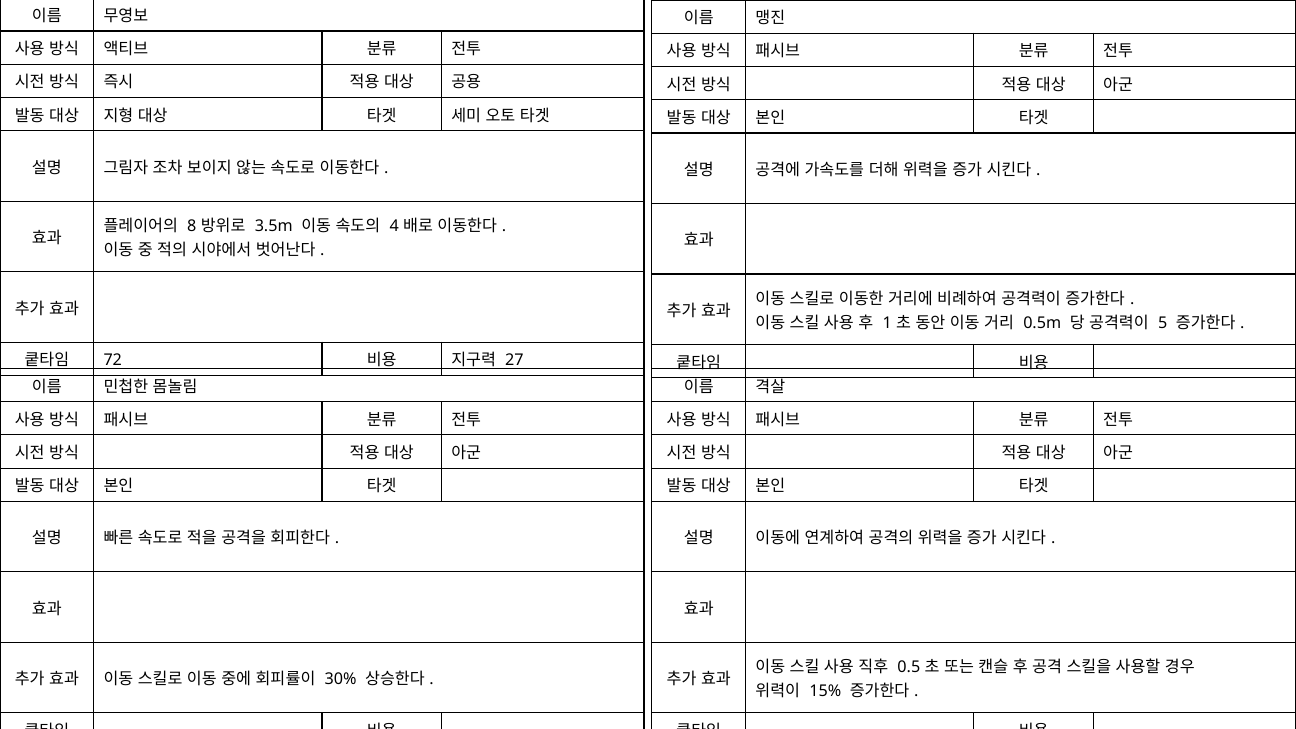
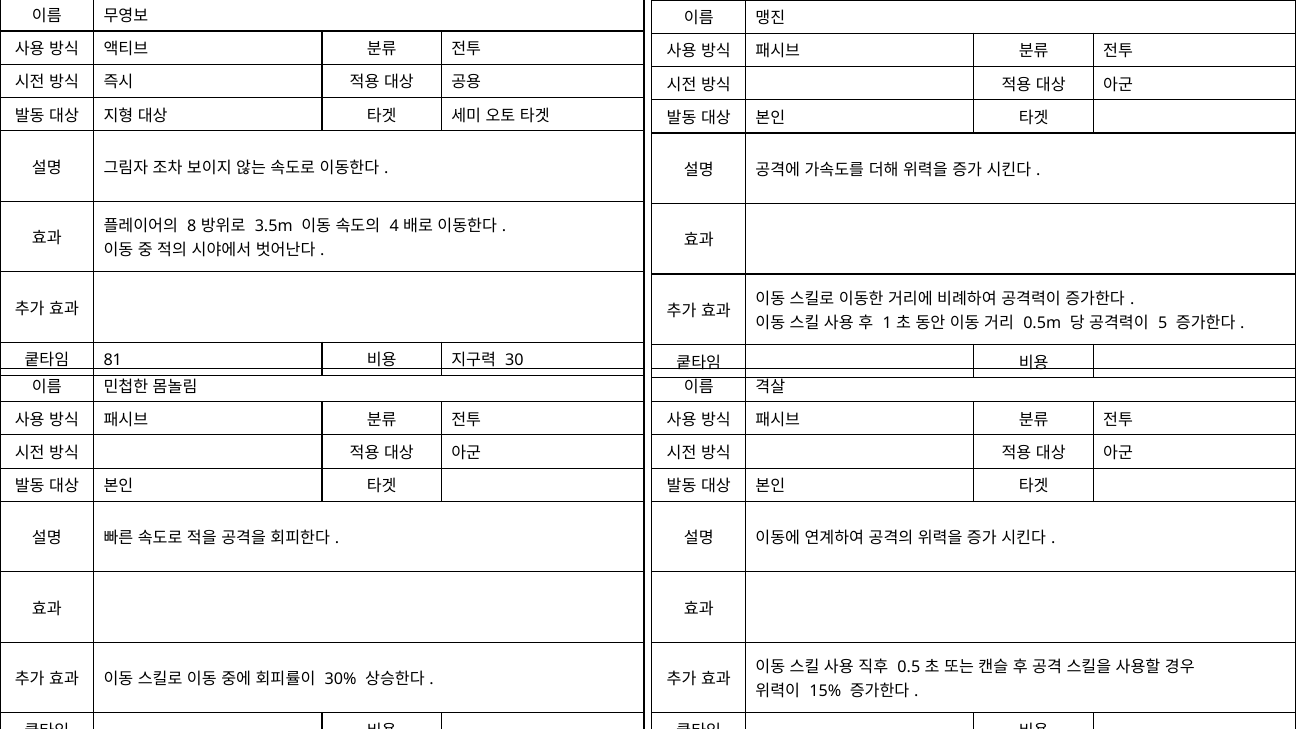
72: 72 -> 81 (113, 360)
27: 27 -> 30 (514, 361)
